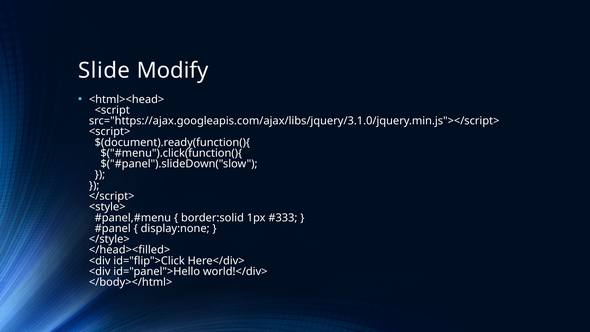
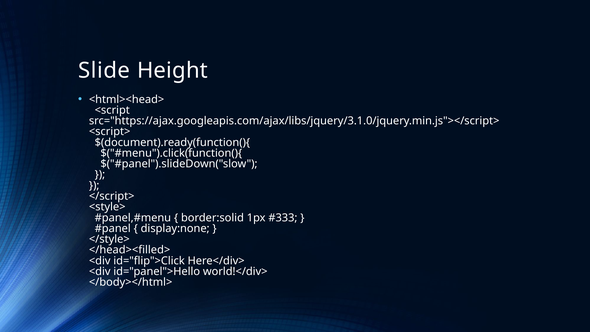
Modify: Modify -> Height (172, 70)
